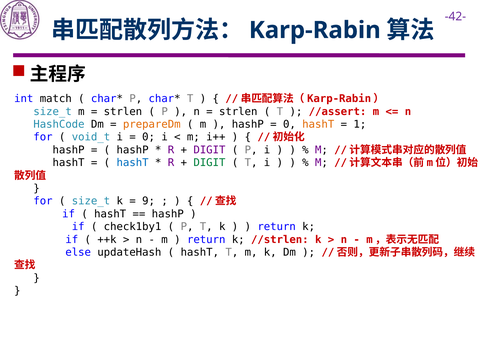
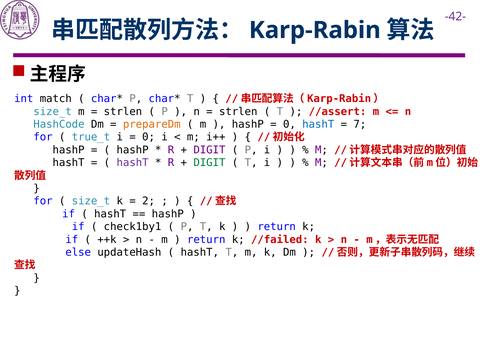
hashT colour: orange -> blue (318, 124)
1: 1 -> 7 (360, 124)
void_t: void_t -> true_t (91, 137)
hashT colour: blue -> purple (133, 163)
9: 9 -> 2 (149, 201)
//strlen: //strlen -> //failed (280, 239)
